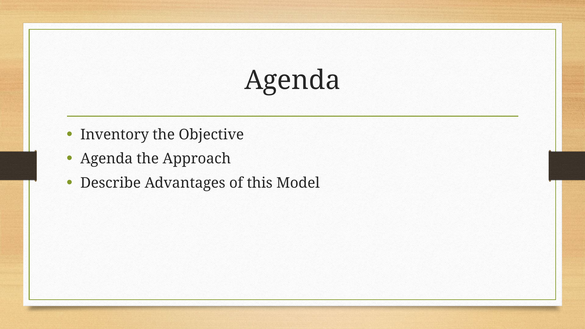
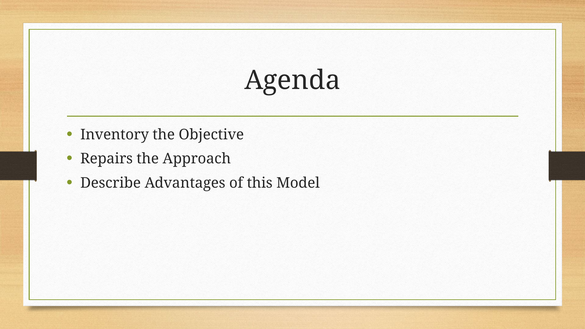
Agenda: Agenda -> Repairs (107, 159)
